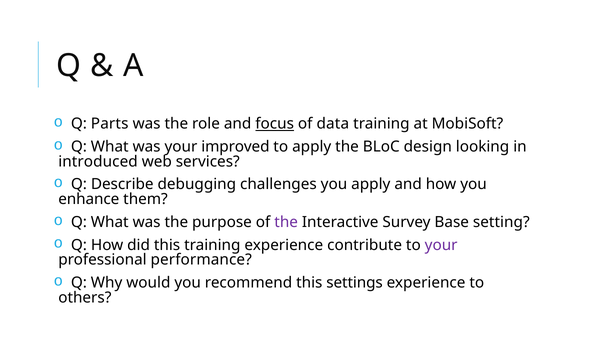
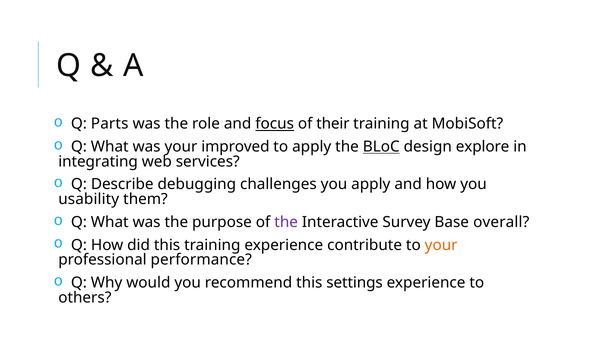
data: data -> their (333, 124)
BLoC underline: none -> present (381, 147)
looking: looking -> explore (483, 147)
introduced: introduced -> integrating (98, 162)
enhance: enhance -> usability (89, 199)
setting: setting -> overall (501, 222)
your colour: purple -> orange (441, 245)
